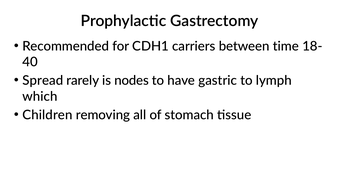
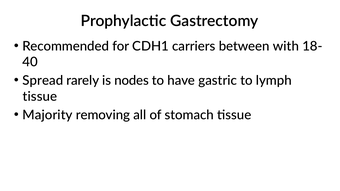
time: time -> with (286, 46)
which: which -> tissue (40, 97)
Children: Children -> Majority (47, 115)
